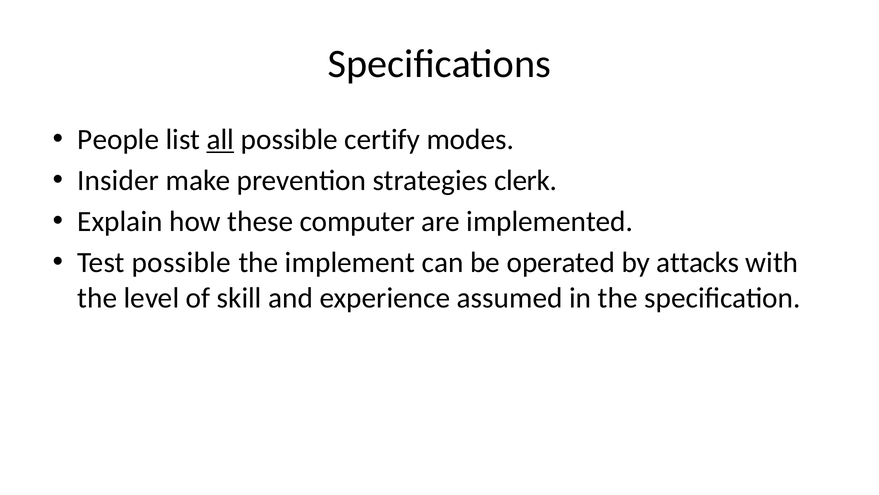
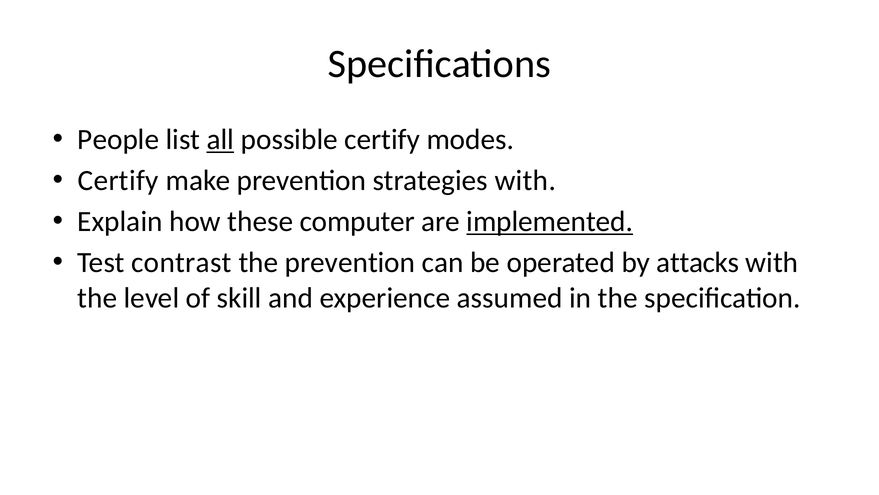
Insider: Insider -> Certify (118, 180)
strategies clerk: clerk -> with (525, 180)
implemented underline: none -> present (550, 221)
Test possible: possible -> contrast (181, 262)
the implement: implement -> prevention (350, 262)
